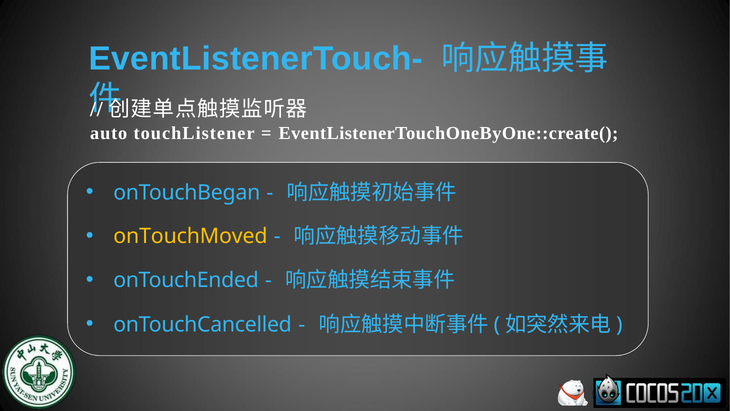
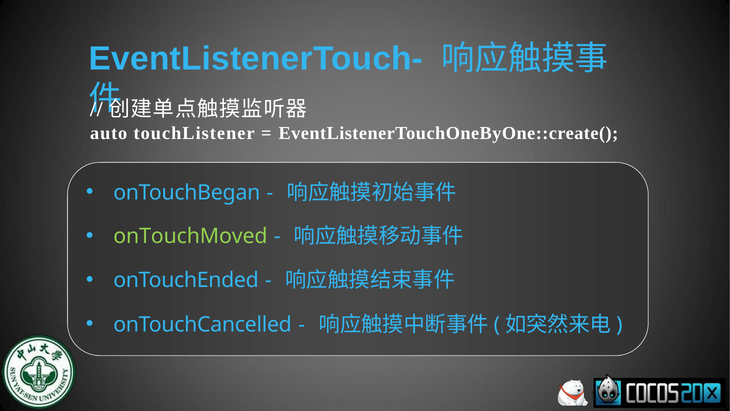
onTouchMoved colour: yellow -> light green (190, 236)
